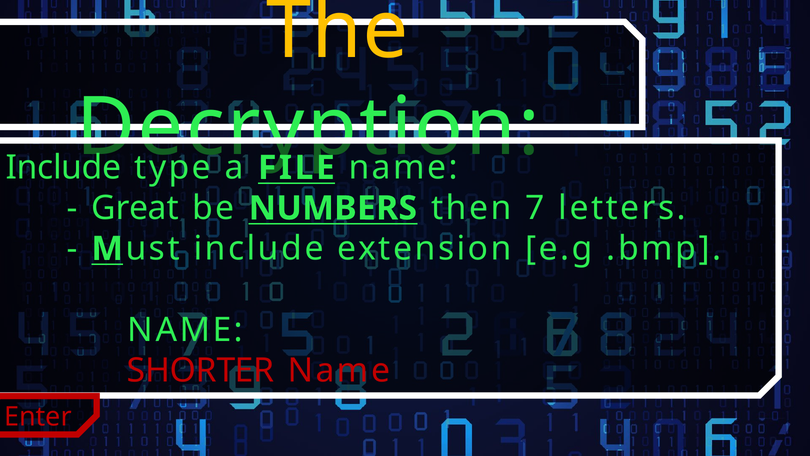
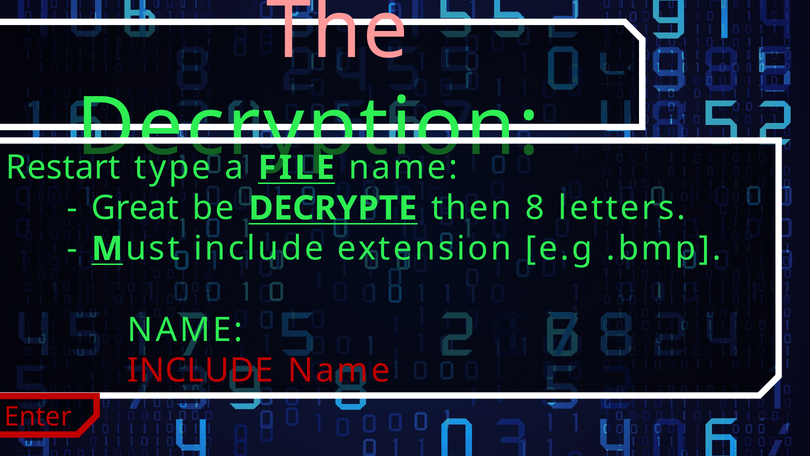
The colour: yellow -> pink (337, 30)
Include: Include -> Restart (63, 168)
NUMBERS: NUMBERS -> DECRYPTE (333, 208)
7: 7 -> 8 (535, 208)
SHORTER: SHORTER -> INCLUDE (200, 370)
